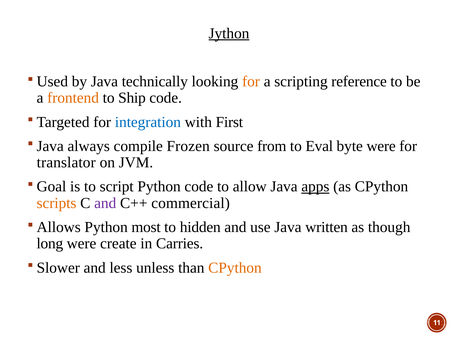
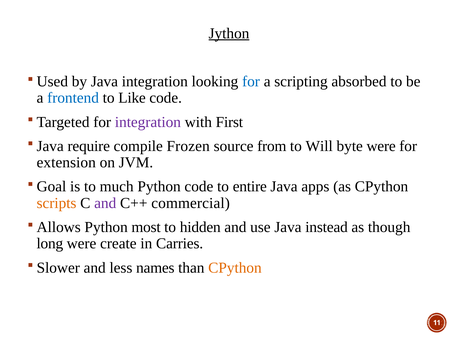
Java technically: technically -> integration (155, 82)
for colour: orange -> blue (251, 82)
reference: reference -> absorbed (359, 82)
frontend colour: orange -> blue (73, 98)
Ship: Ship -> Like (132, 98)
integration colour: blue -> purple (148, 122)
always: always -> require (89, 146)
Eval: Eval -> Will (319, 146)
translator: translator -> extension (66, 163)
script: script -> much (117, 187)
allow: allow -> entire (250, 187)
apps underline: present -> none (315, 187)
written: written -> instead (327, 227)
unless: unless -> names (155, 268)
